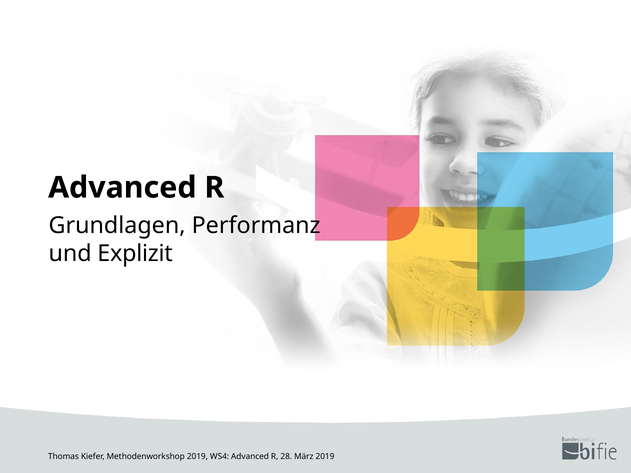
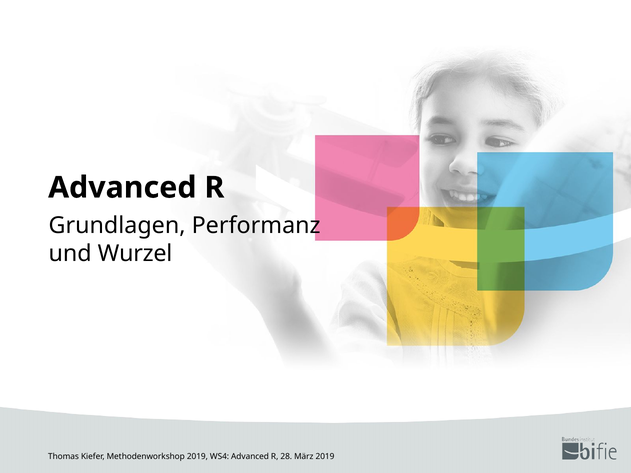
Explizit: Explizit -> Wurzel (135, 254)
